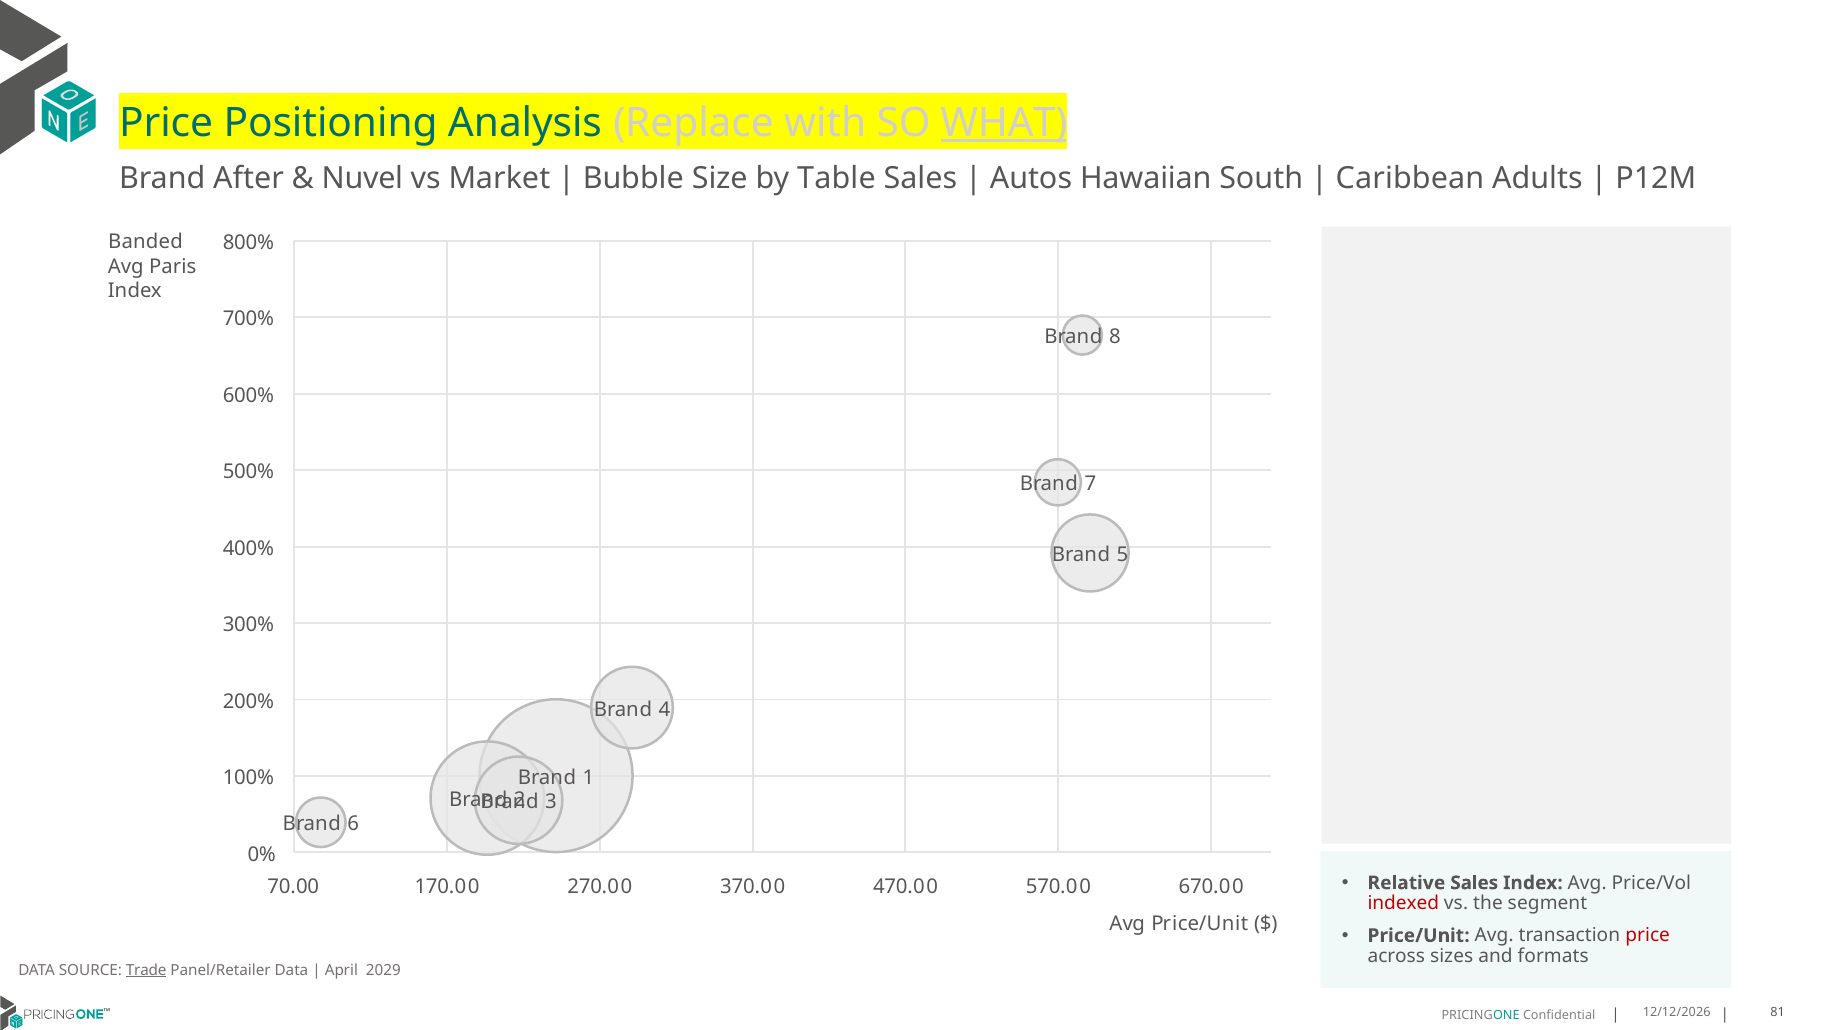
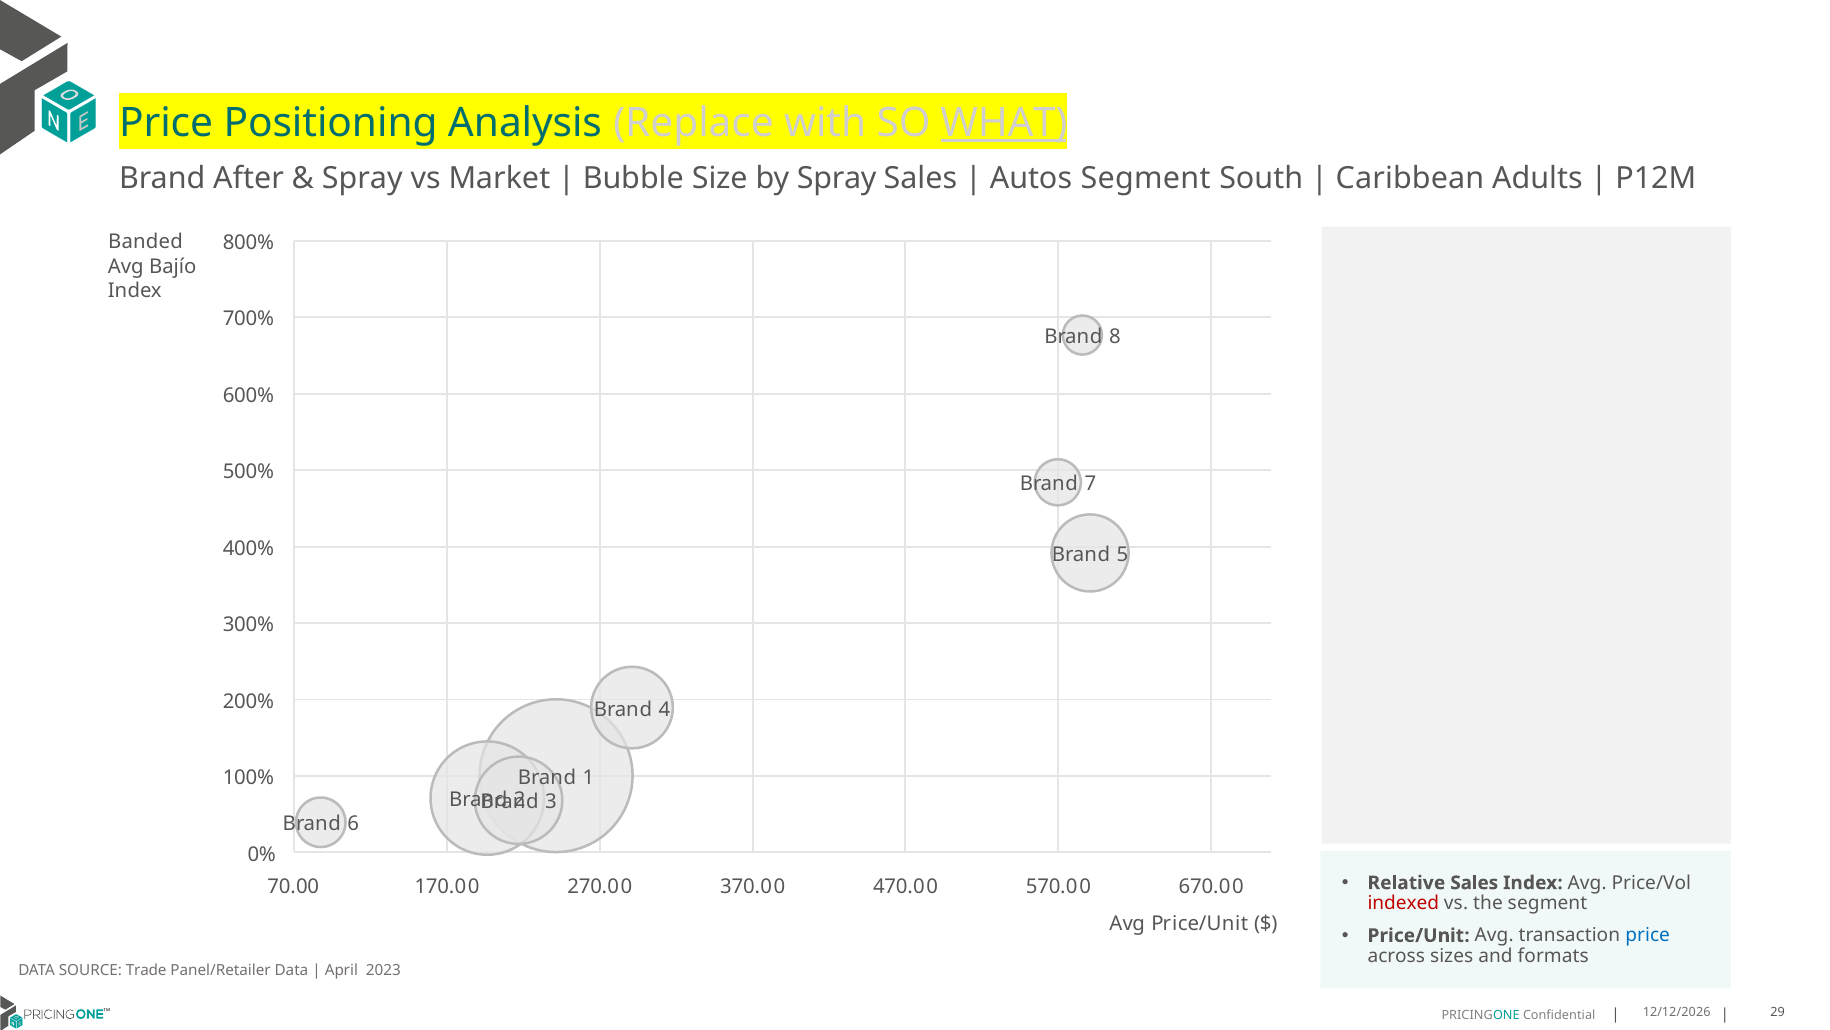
Nuvel: Nuvel -> Spray (362, 178)
by Table: Table -> Spray (837, 178)
Autos Hawaiian: Hawaiian -> Segment (1146, 178)
Paris: Paris -> Bajío (173, 266)
price colour: red -> blue (1648, 935)
Trade underline: present -> none (146, 970)
2029: 2029 -> 2023 (383, 970)
81: 81 -> 29 (1778, 1012)
